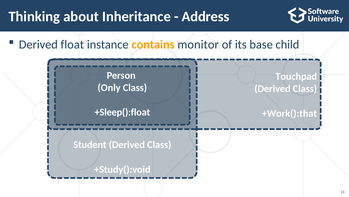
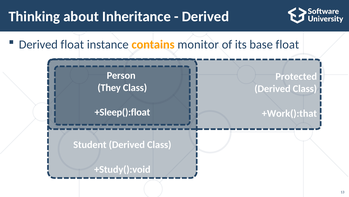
Address: Address -> Derived (205, 17)
base child: child -> float (287, 44)
Touchpad: Touchpad -> Protected (296, 76)
Only: Only -> They (109, 87)
